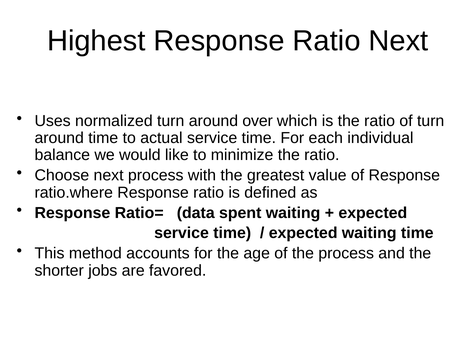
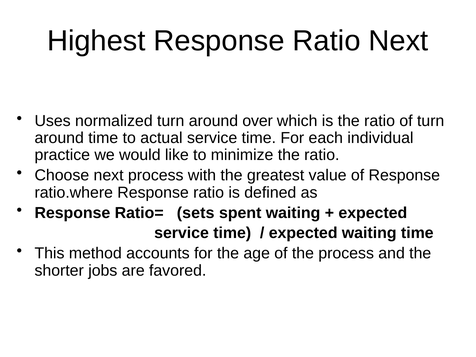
balance: balance -> practice (62, 155)
data: data -> sets (196, 213)
